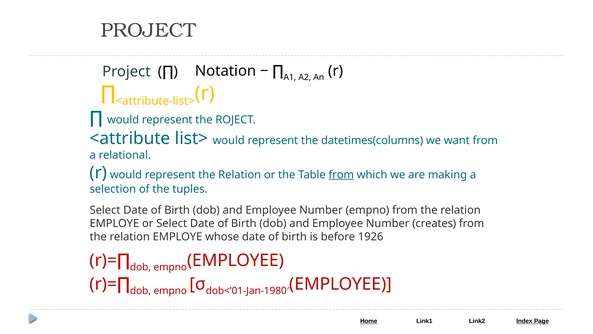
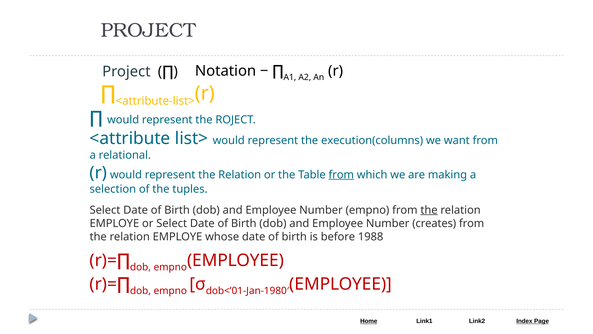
datetimes(columns: datetimes(columns -> execution(columns (372, 140)
the underline: none -> present (429, 210)
1926: 1926 -> 1988 (371, 236)
